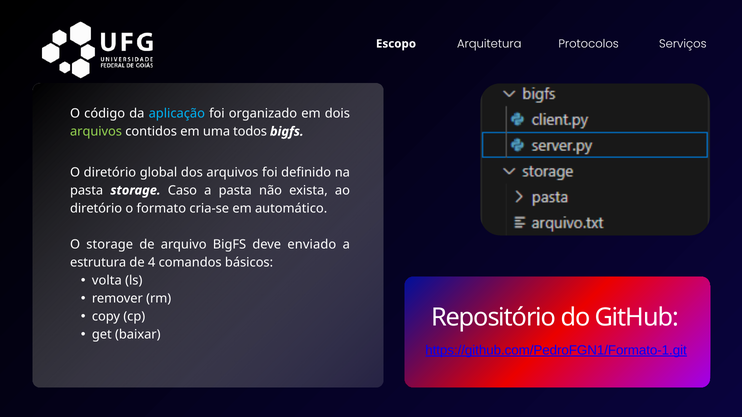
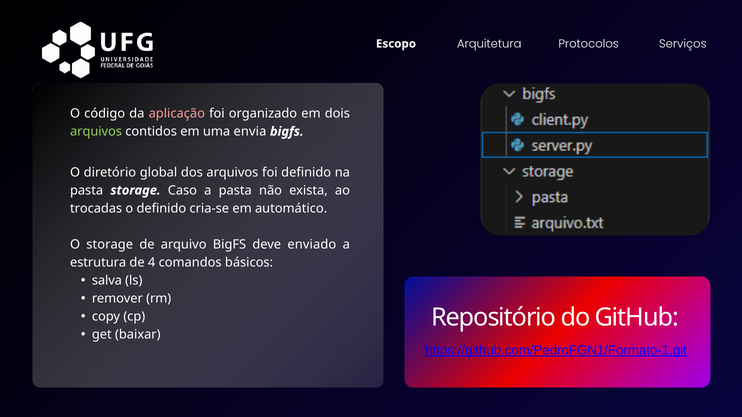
aplicação colour: light blue -> pink (177, 114)
todos: todos -> envia (250, 132)
diretório: diretório -> trocadas (96, 208)
o formato: formato -> definido (161, 208)
volta: volta -> salva (107, 281)
